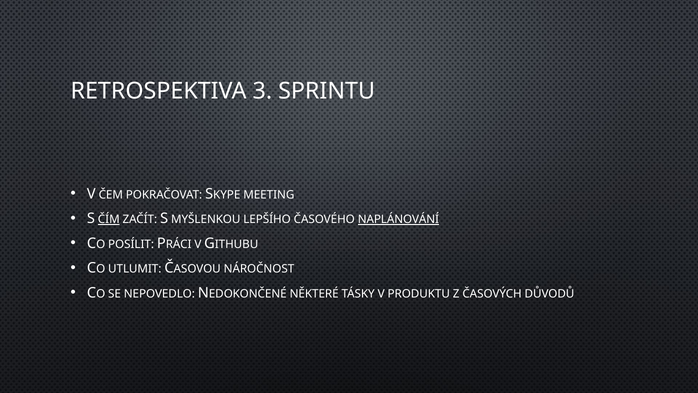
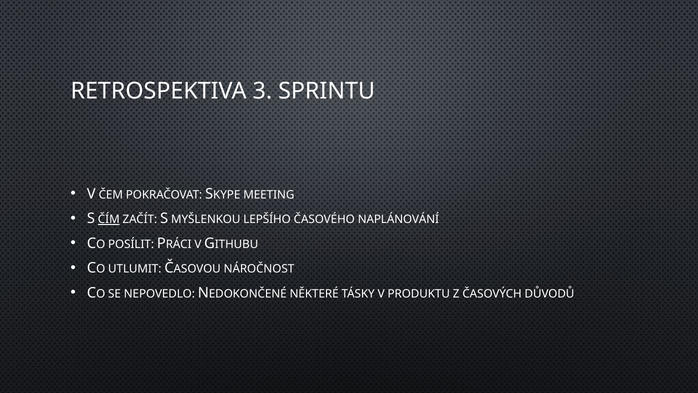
NAPLÁNOVÁNÍ underline: present -> none (398, 219)
